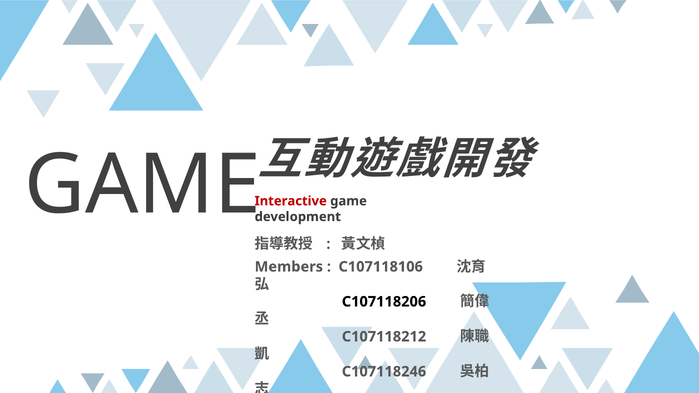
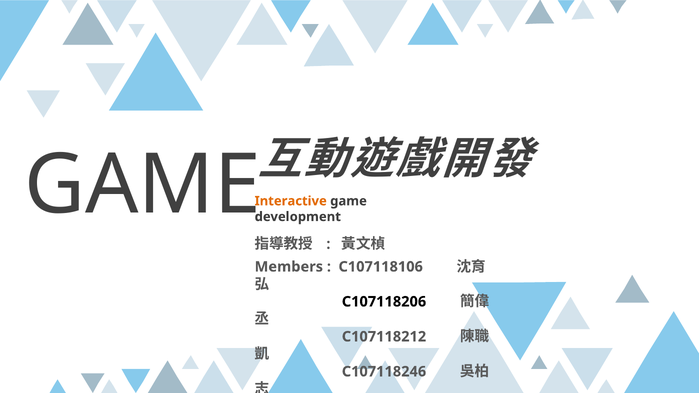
Interactive colour: red -> orange (291, 201)
